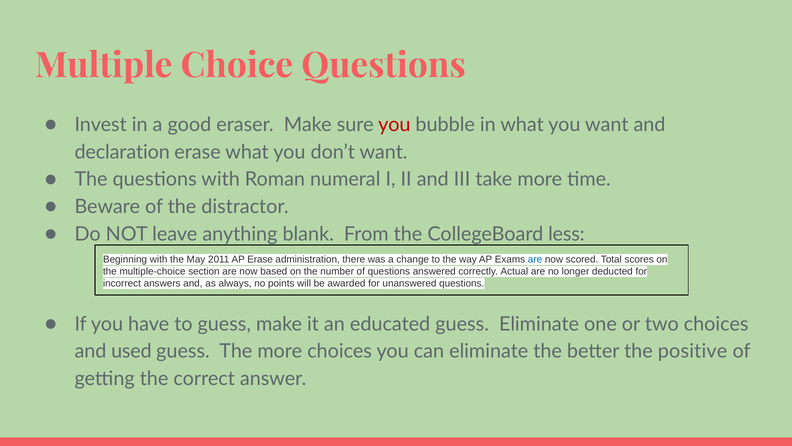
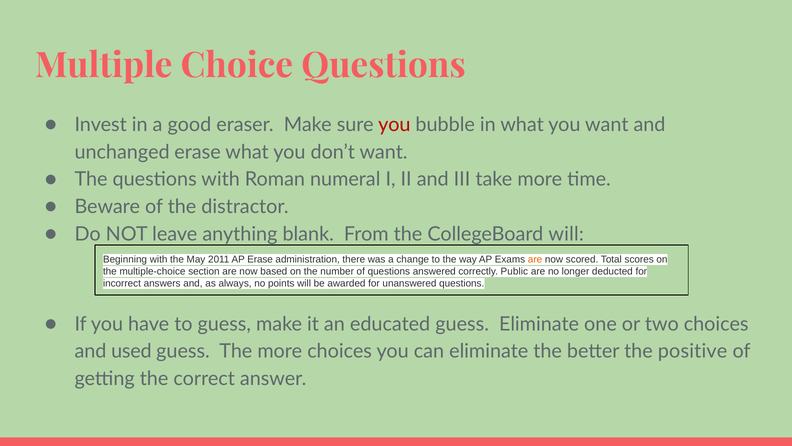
declaration: declaration -> unchanged (122, 152)
CollegeBoard less: less -> will (566, 234)
are colour: blue -> orange (535, 259)
Actual: Actual -> Public (514, 271)
